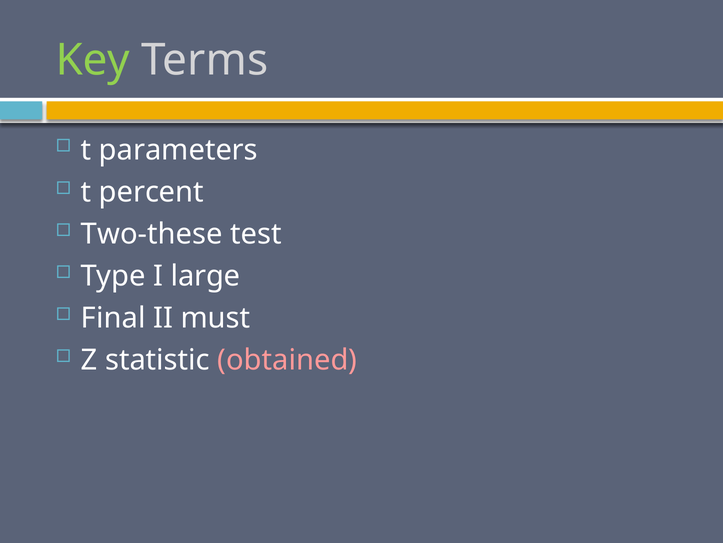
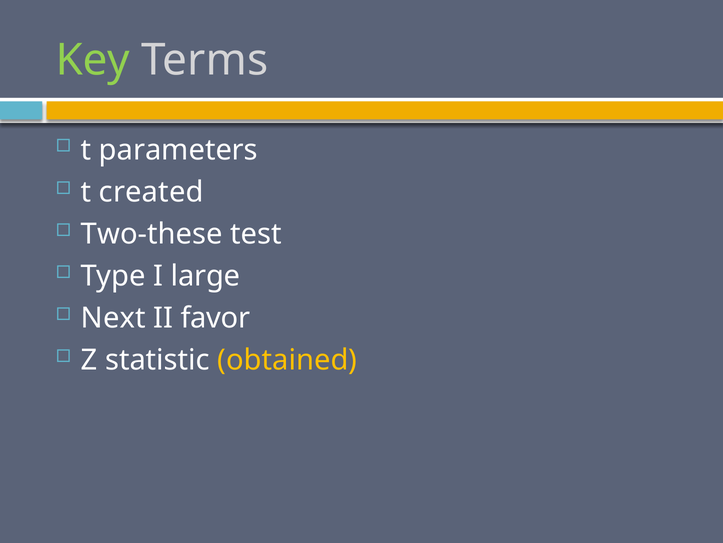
percent: percent -> created (151, 192)
Final: Final -> Next (113, 318)
must: must -> favor (215, 318)
obtained colour: pink -> yellow (287, 360)
